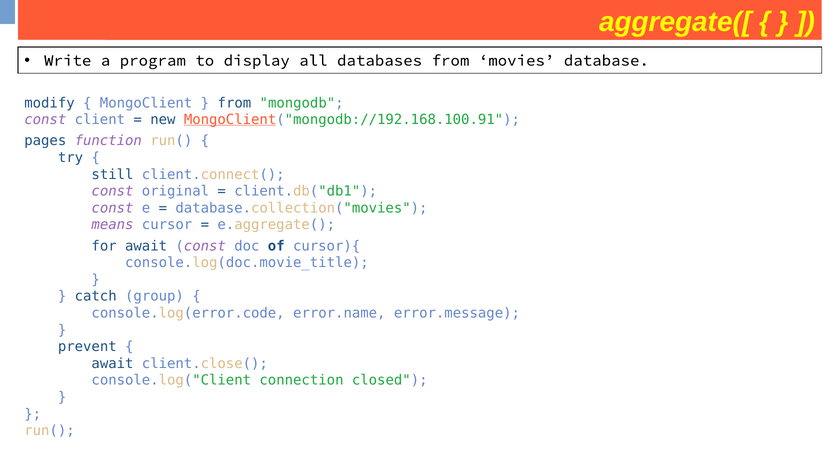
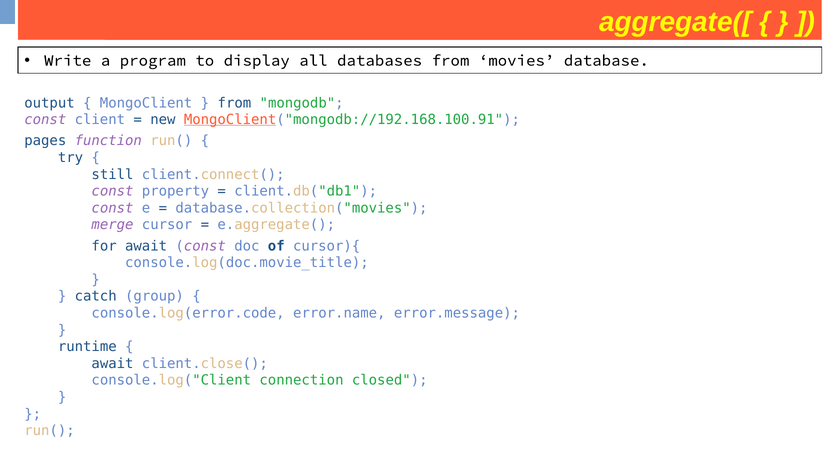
modify: modify -> output (49, 103)
original: original -> property (175, 191)
means: means -> merge (112, 225)
prevent: prevent -> runtime (87, 346)
